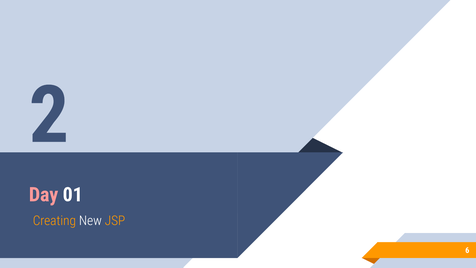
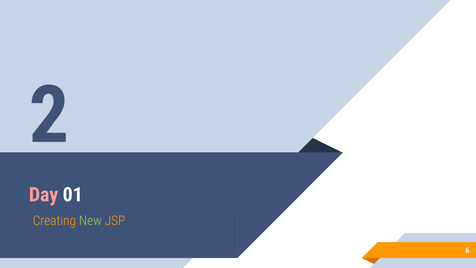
New colour: white -> light green (90, 221)
